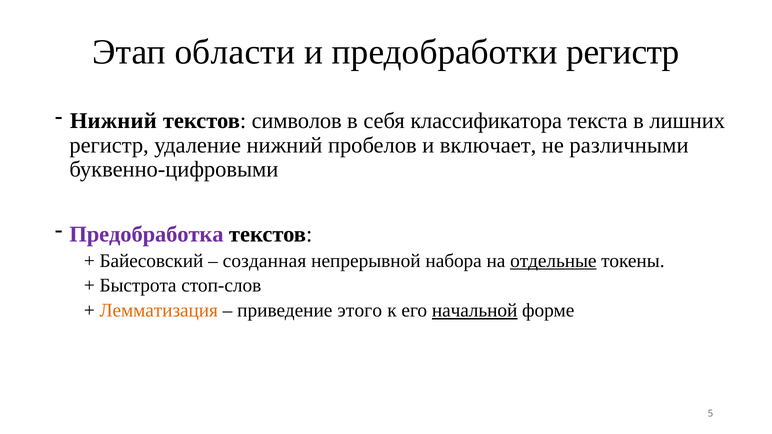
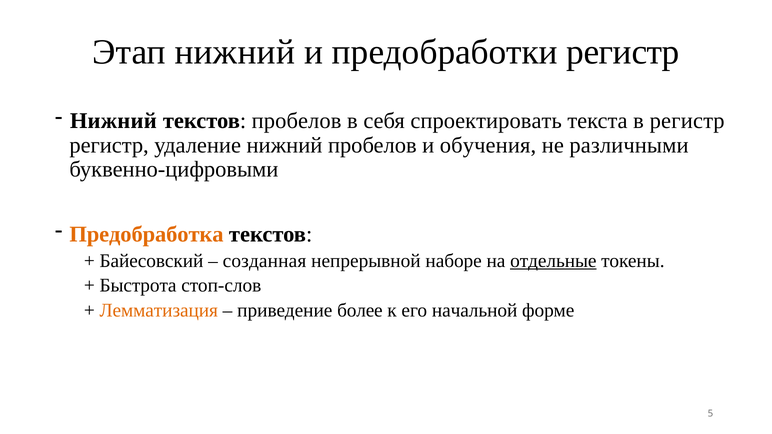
Этап области: области -> нижний (235, 52)
текстов символов: символов -> пробелов (297, 121)
классификатора: классификатора -> спроектировать (486, 121)
в лишних: лишних -> регистр (687, 121)
включает: включает -> обучения (488, 145)
Предобработка colour: purple -> orange (147, 234)
набора: набора -> наборе (454, 261)
этого: этого -> более (360, 311)
начальной underline: present -> none (475, 311)
